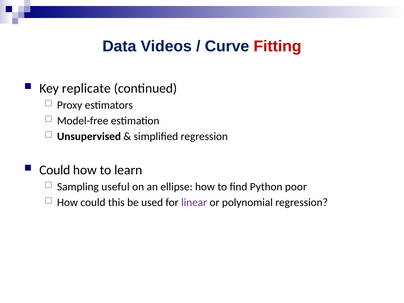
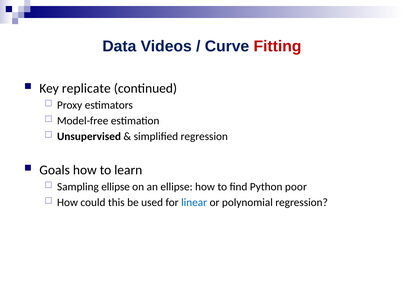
Could: Could -> Goals (55, 170)
Sampling useful: useful -> ellipse (116, 187)
linear colour: purple -> blue (194, 203)
